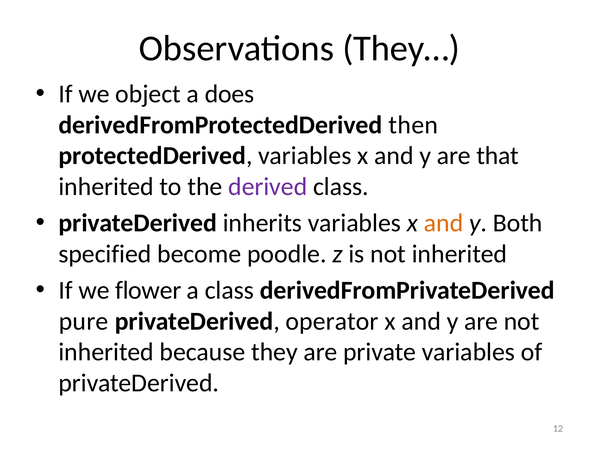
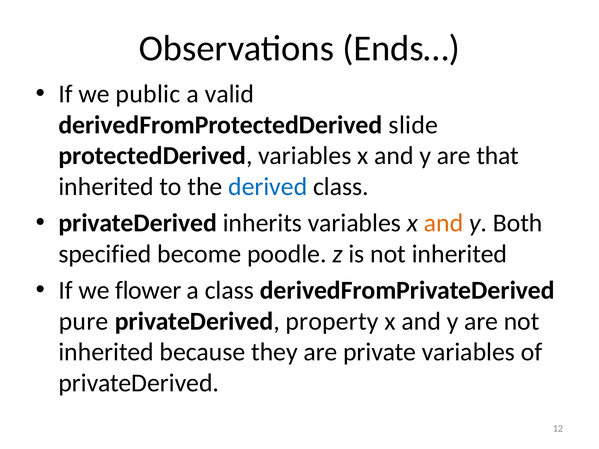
They…: They… -> Ends… (401, 48)
object: object -> public (148, 94)
does: does -> valid (229, 94)
then: then -> slide (413, 125)
derived colour: purple -> blue (268, 187)
operator: operator -> property (332, 321)
